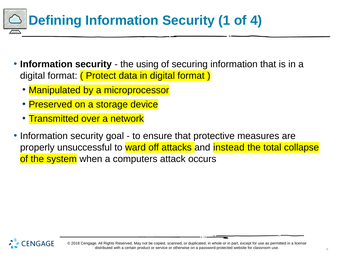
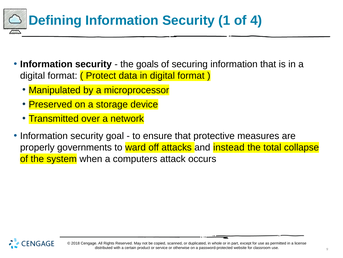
using: using -> goals (147, 64)
unsuccessful: unsuccessful -> governments (85, 147)
